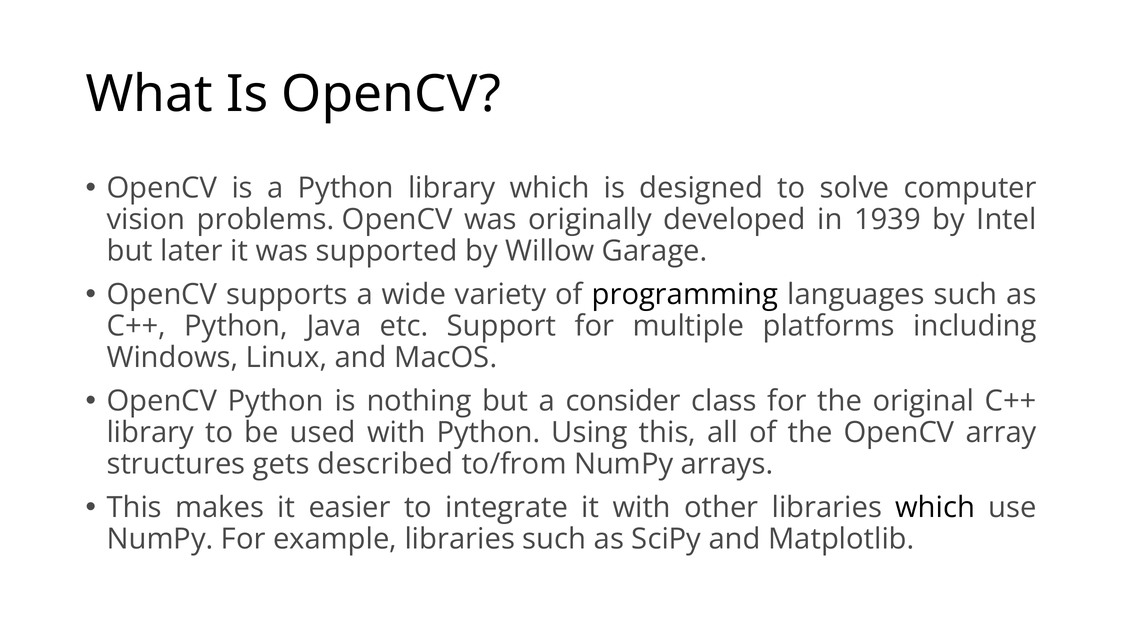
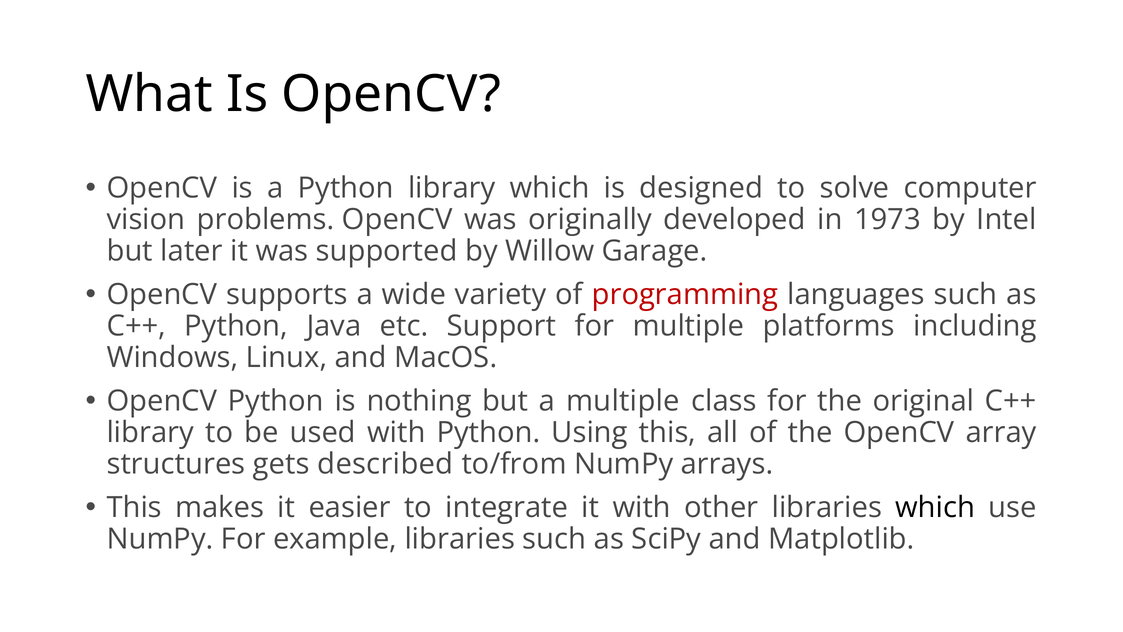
1939: 1939 -> 1973 (887, 220)
programming colour: black -> red (685, 294)
a consider: consider -> multiple (623, 401)
